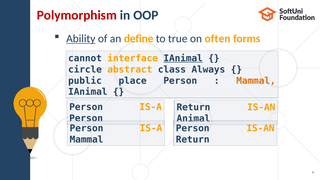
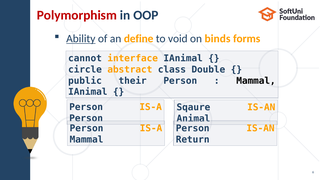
true: true -> void (178, 39)
often: often -> binds (218, 39)
IAnimal underline: present -> none (183, 58)
Always: Always -> Double (208, 69)
place: place -> their (133, 81)
Mammal colour: orange -> black (256, 81)
Return: Return -> Sqaure (193, 107)
